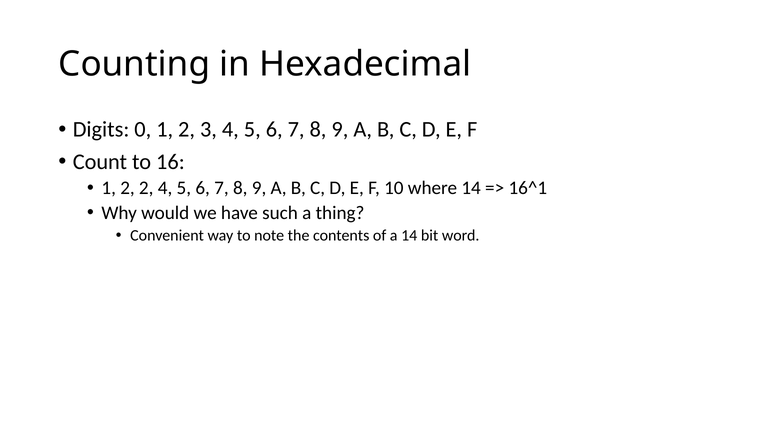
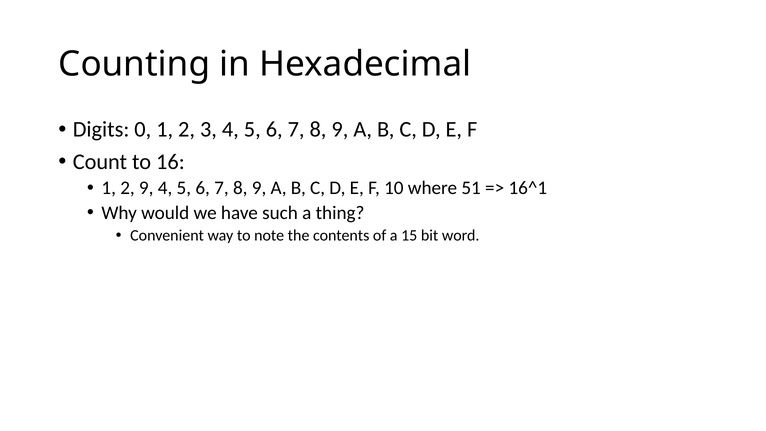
2 2: 2 -> 9 (146, 188)
where 14: 14 -> 51 (471, 188)
a 14: 14 -> 15 (409, 236)
